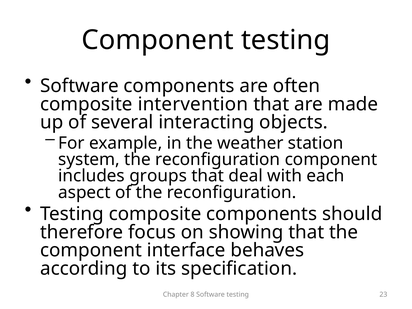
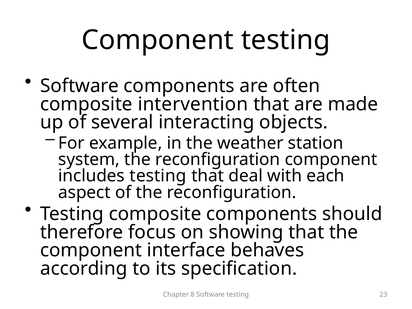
includes groups: groups -> testing (158, 176)
